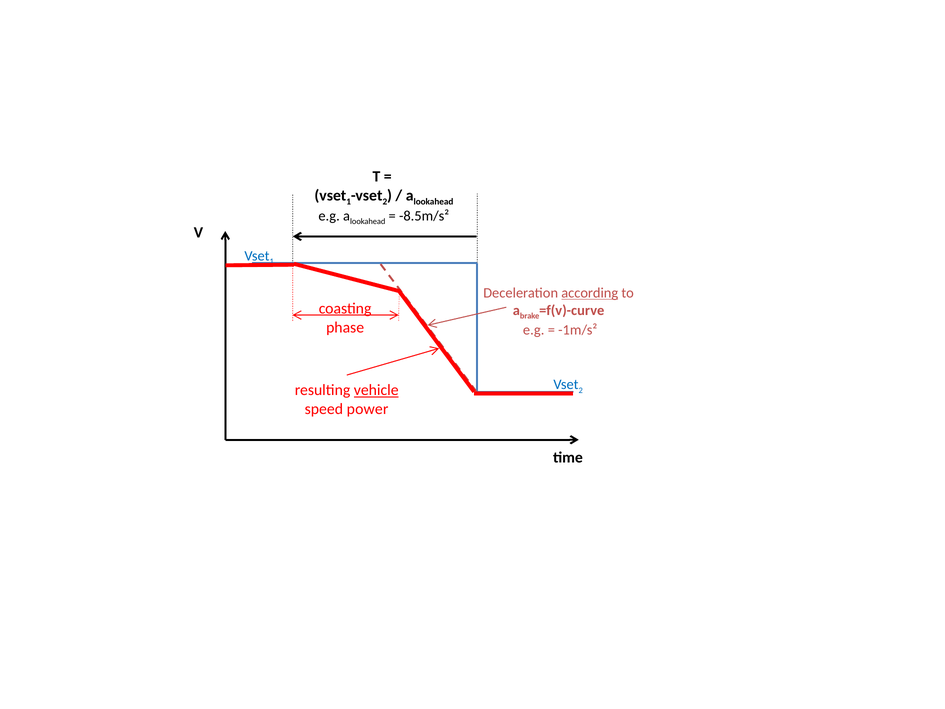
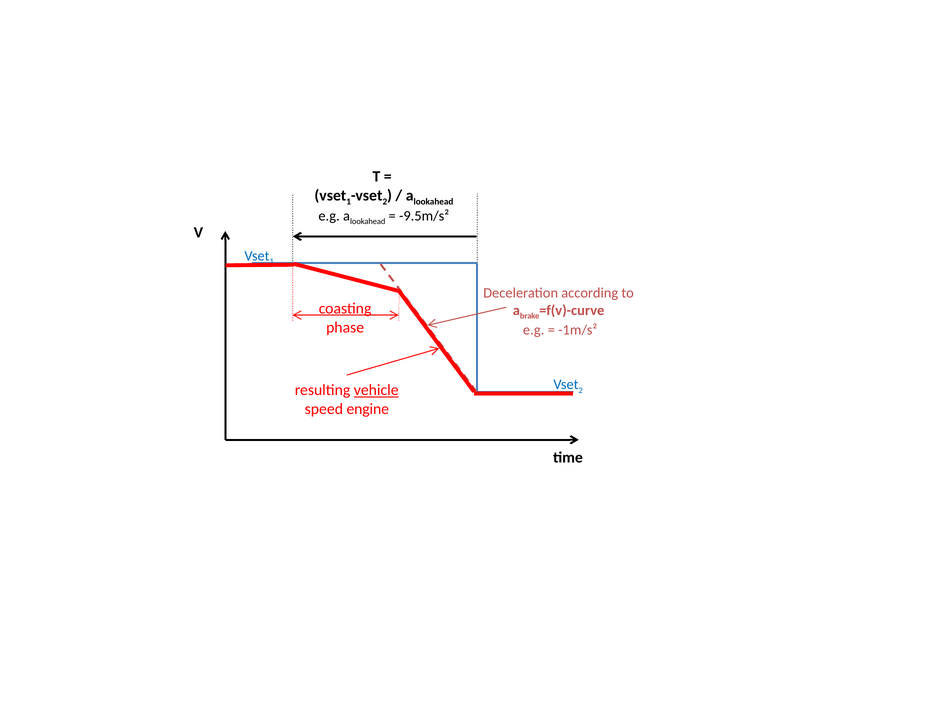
-8.5m/s²: -8.5m/s² -> -9.5m/s² (424, 216)
according underline: present -> none (590, 293)
power: power -> engine (368, 409)
